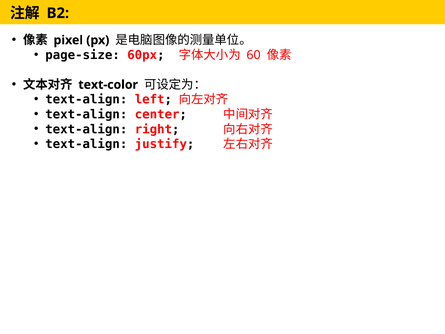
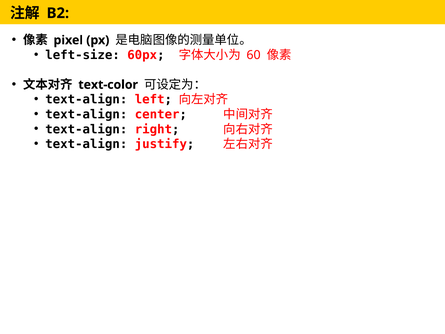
page-size: page-size -> left-size (83, 55)
